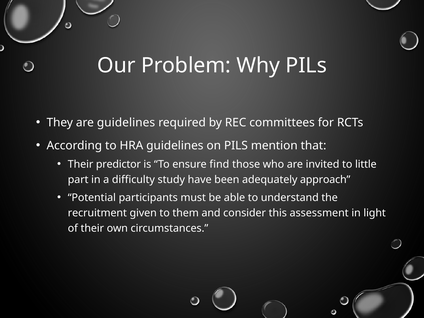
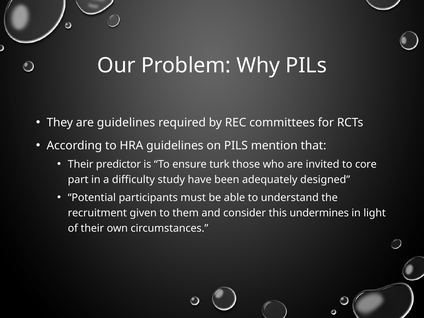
find: find -> turk (219, 164)
little: little -> core (366, 164)
approach: approach -> designed (325, 180)
assessment: assessment -> undermines (319, 213)
